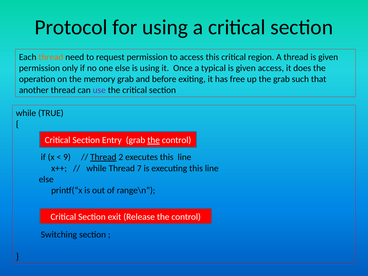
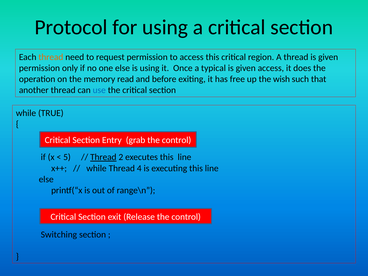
memory grab: grab -> read (126, 79)
the grab: grab -> wish (282, 79)
use colour: purple -> blue (99, 90)
the underline: present -> none (154, 140)
9: 9 -> 5 (67, 157)
7: 7 -> 4 (139, 168)
